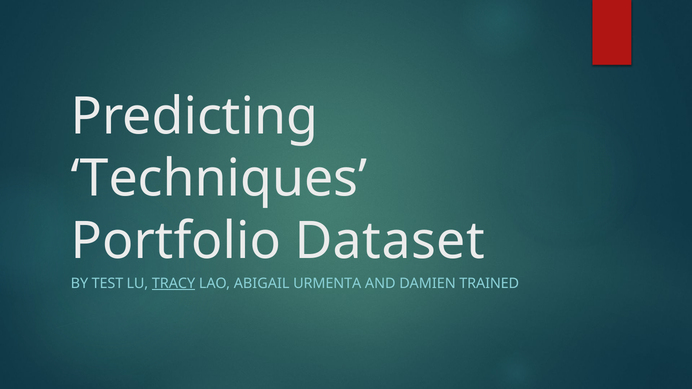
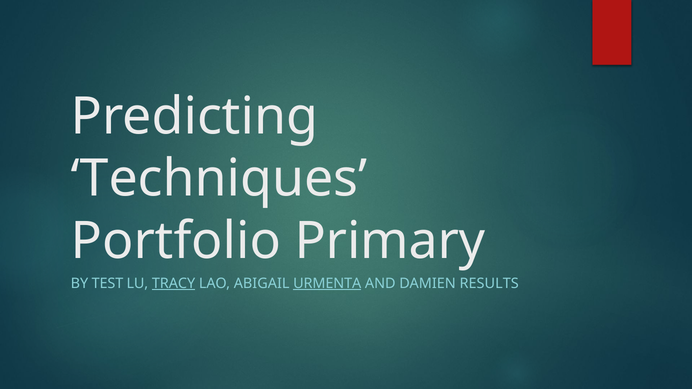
Dataset: Dataset -> Primary (390, 241)
URMENTA underline: none -> present (327, 283)
TRAINED: TRAINED -> RESULTS (489, 283)
